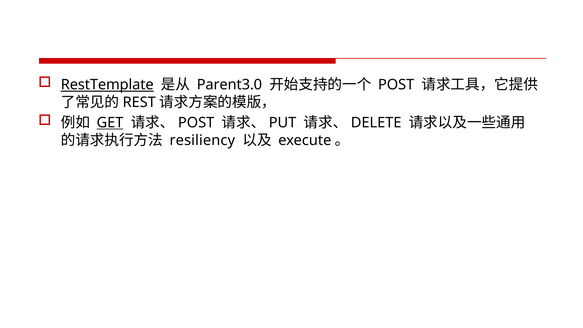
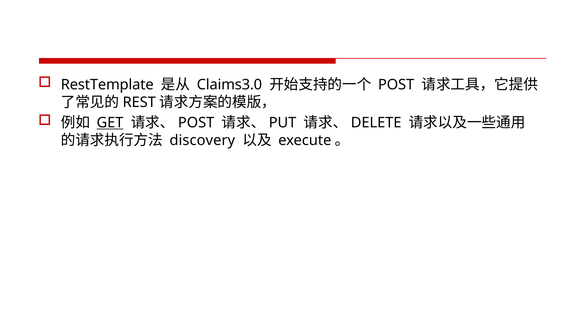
RestTemplate underline: present -> none (107, 85)
Parent3.0: Parent3.0 -> Claims3.0 (229, 85)
resiliency: resiliency -> discovery (202, 140)
